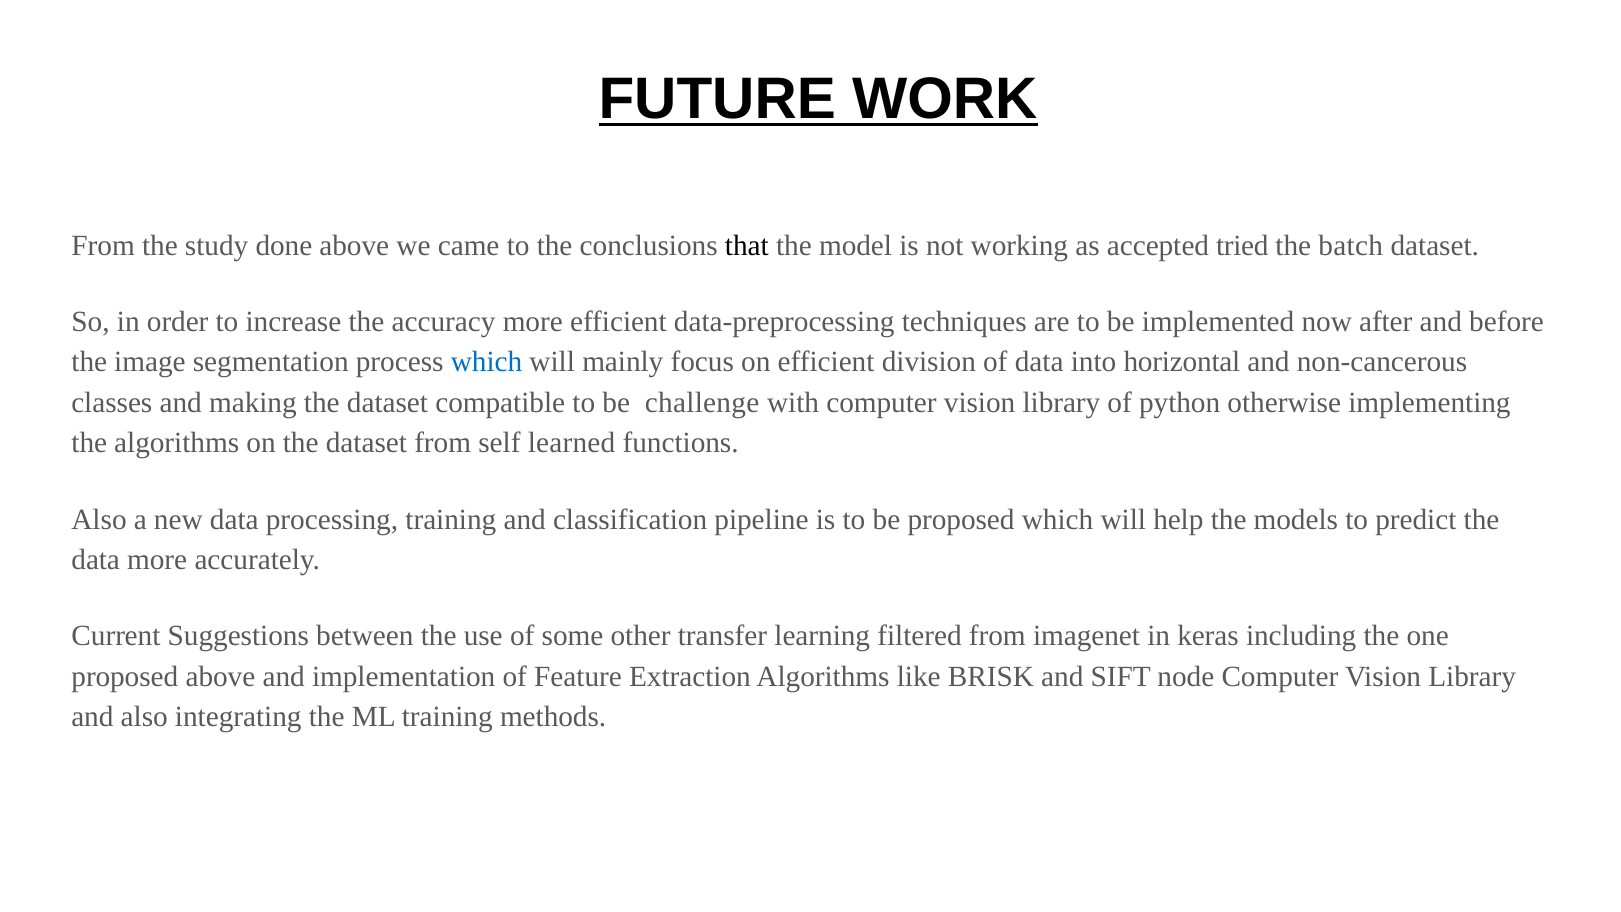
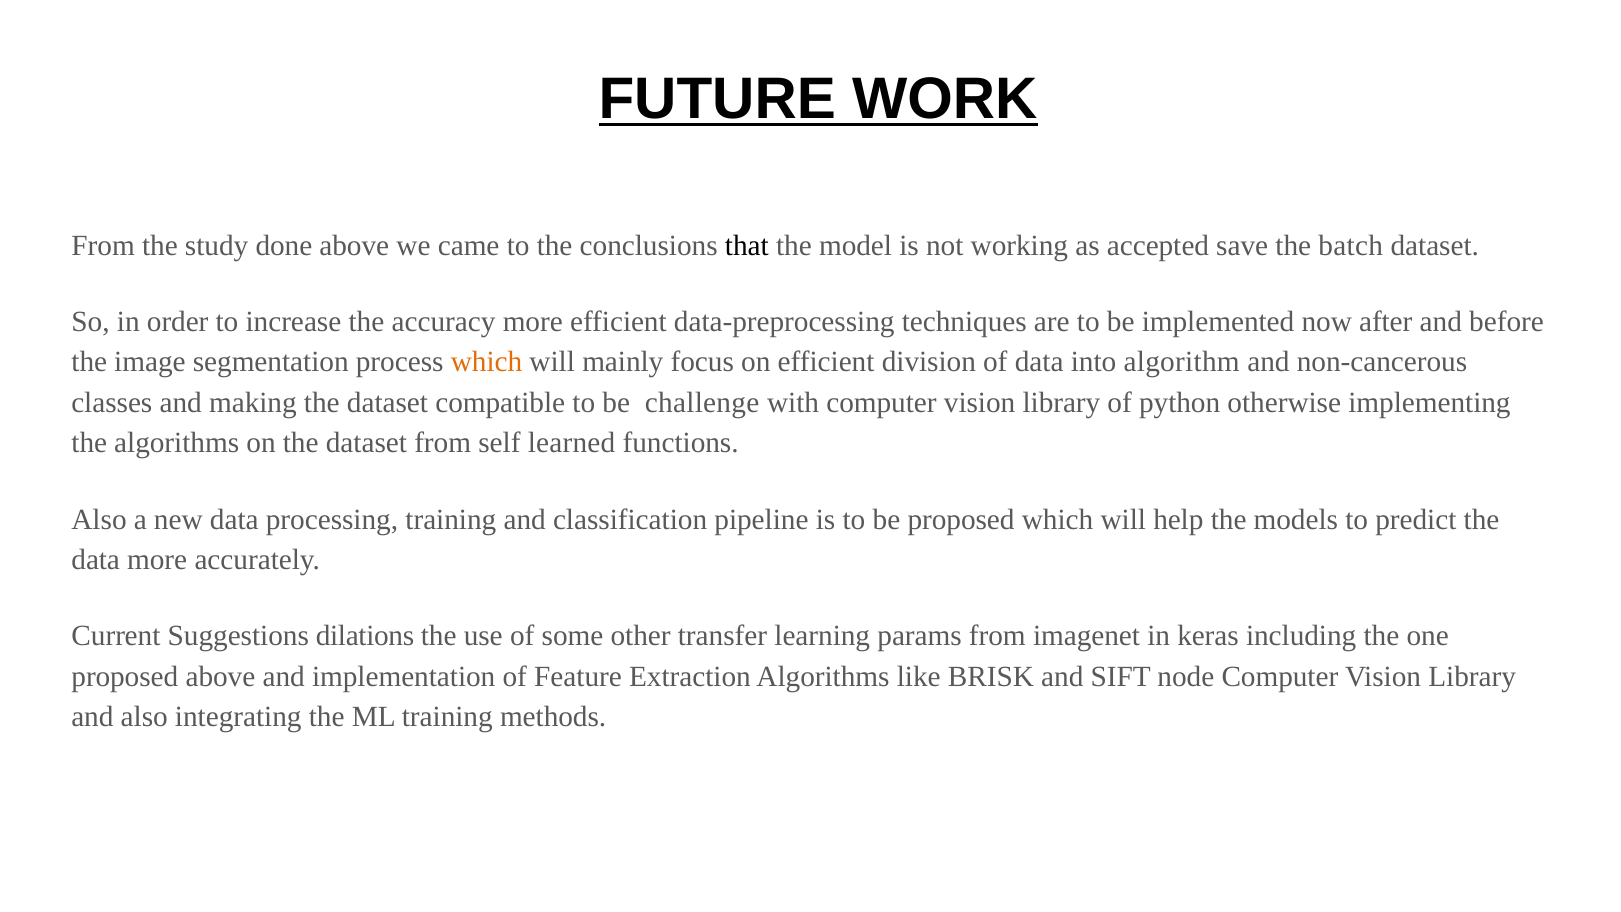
tried: tried -> save (1242, 245)
which colour: blue -> orange (487, 362)
horizontal: horizontal -> algorithm (1182, 362)
between: between -> dilations (365, 636)
filtered: filtered -> params (920, 636)
